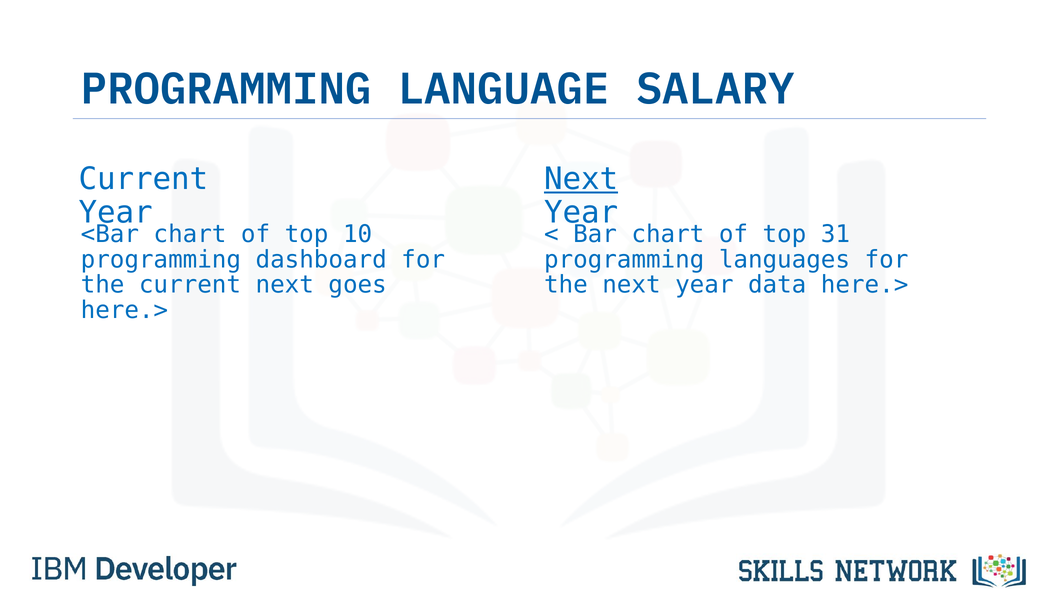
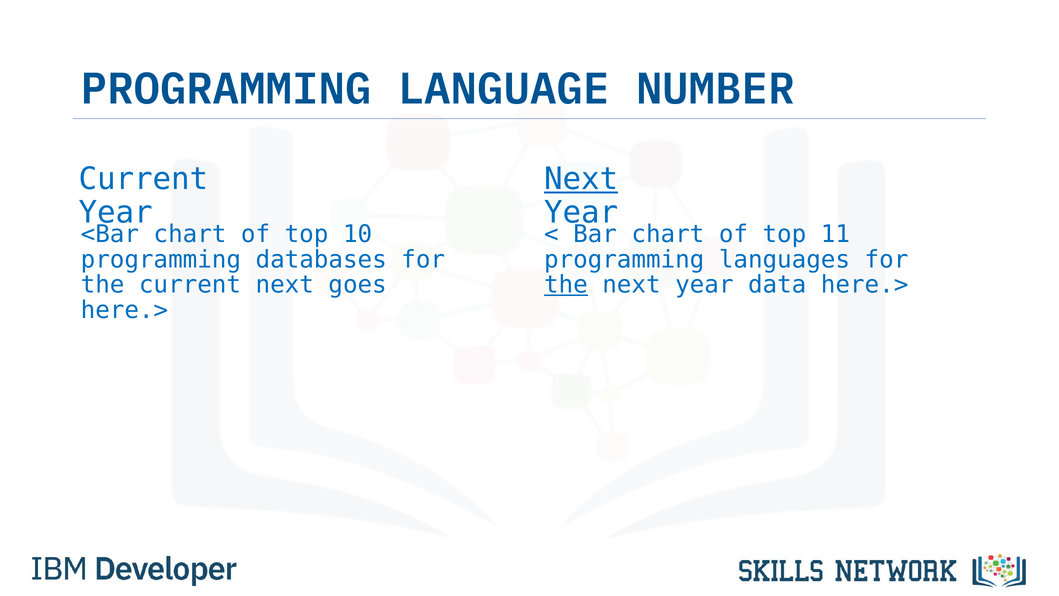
SALARY: SALARY -> NUMBER (715, 89)
31: 31 -> 11 (835, 234)
dashboard: dashboard -> databases (321, 259)
the underline: none -> present (566, 285)
